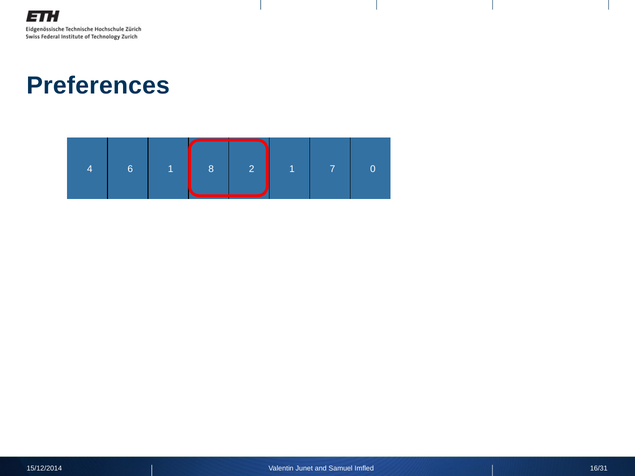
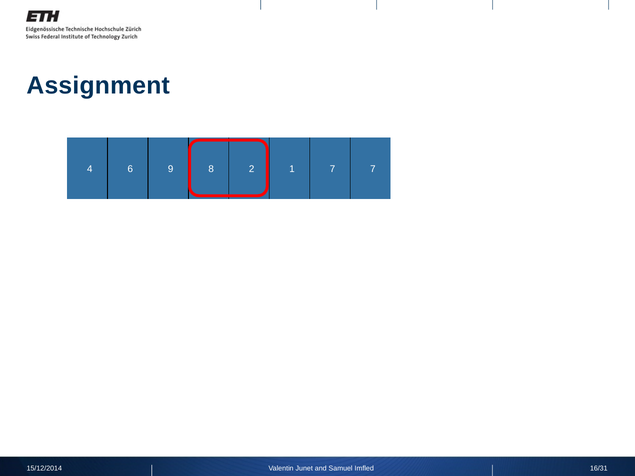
Preferences: Preferences -> Assignment (98, 86)
6 1: 1 -> 9 (171, 169)
7 0: 0 -> 7 (373, 169)
